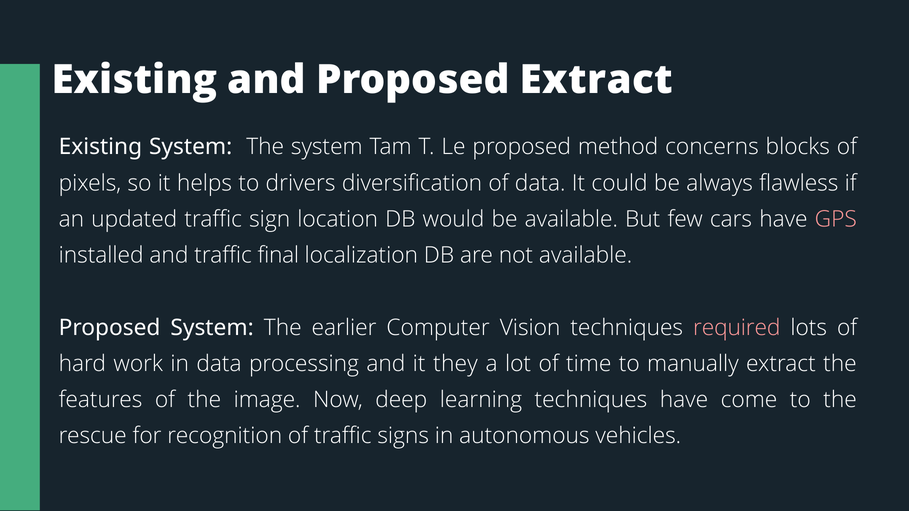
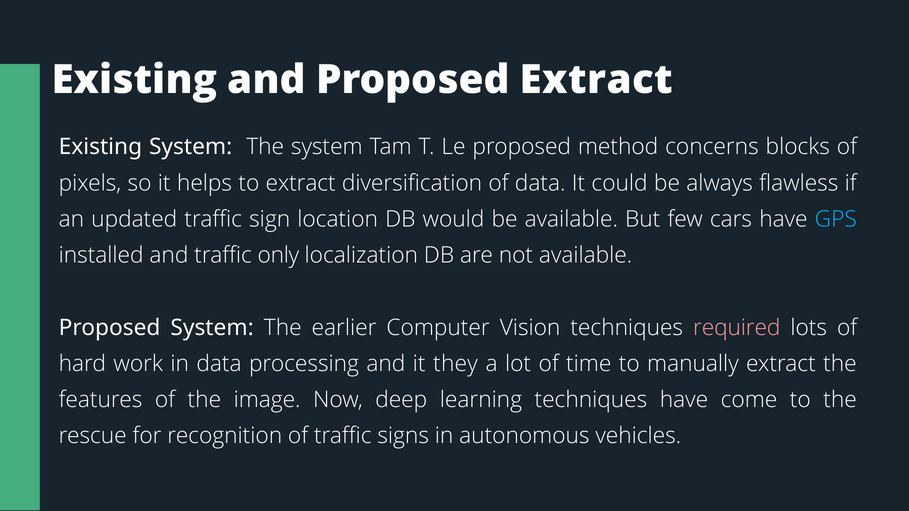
to drivers: drivers -> extract (301, 183)
GPS colour: pink -> light blue (836, 219)
final: final -> only (278, 255)
